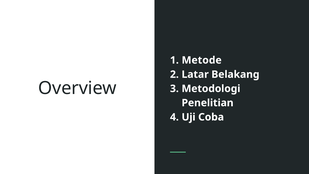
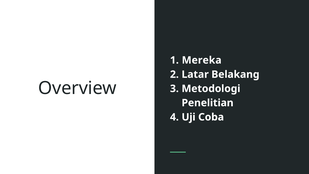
Metode: Metode -> Mereka (202, 60)
